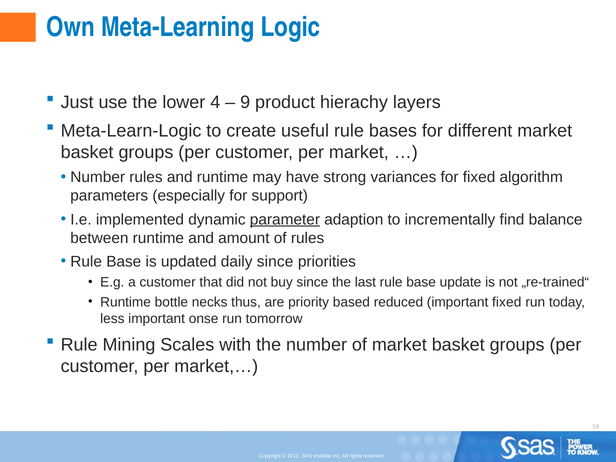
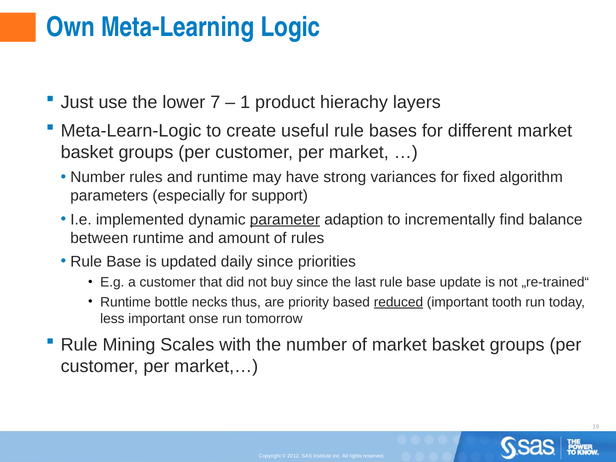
4: 4 -> 7 (215, 102)
9: 9 -> 1 (245, 102)
reduced underline: none -> present (398, 302)
important fixed: fixed -> tooth (507, 302)
